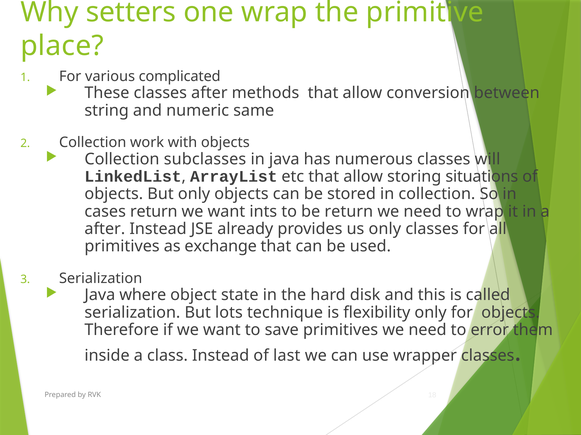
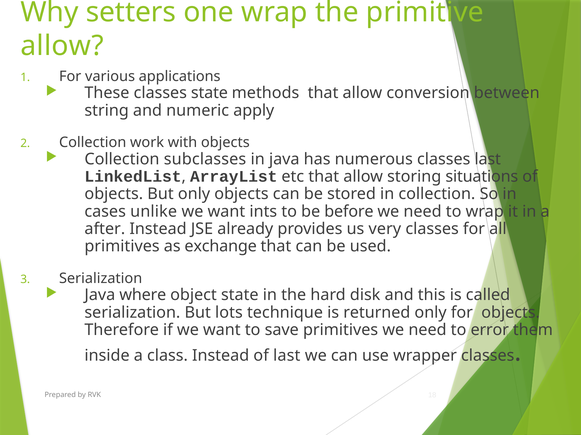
place: place -> allow (62, 46)
complicated: complicated -> applications (180, 77)
classes after: after -> state (209, 93)
same: same -> apply (254, 111)
classes will: will -> last (488, 159)
cases return: return -> unlike (154, 212)
be return: return -> before (349, 212)
us only: only -> very (385, 229)
flexibility: flexibility -> returned (377, 313)
